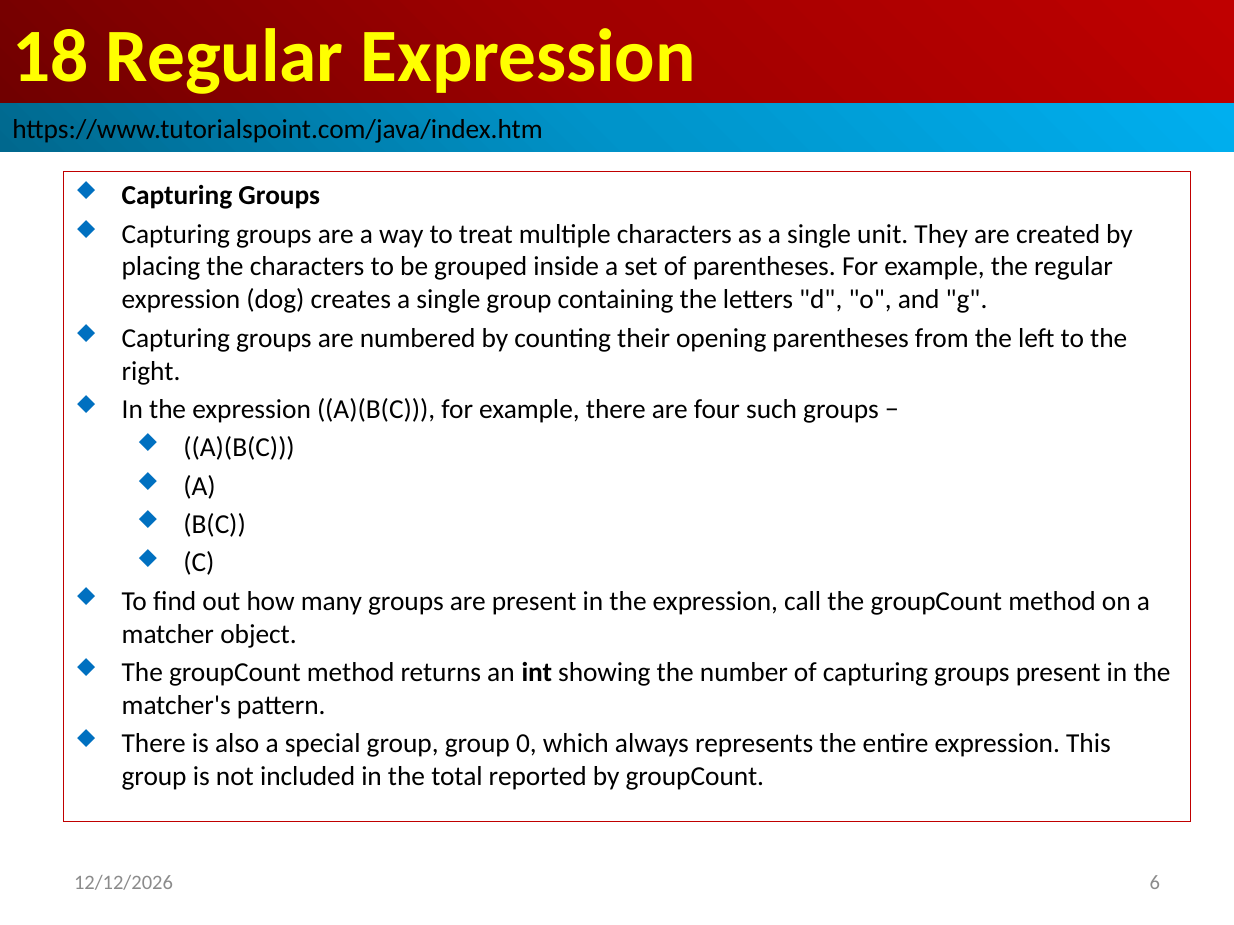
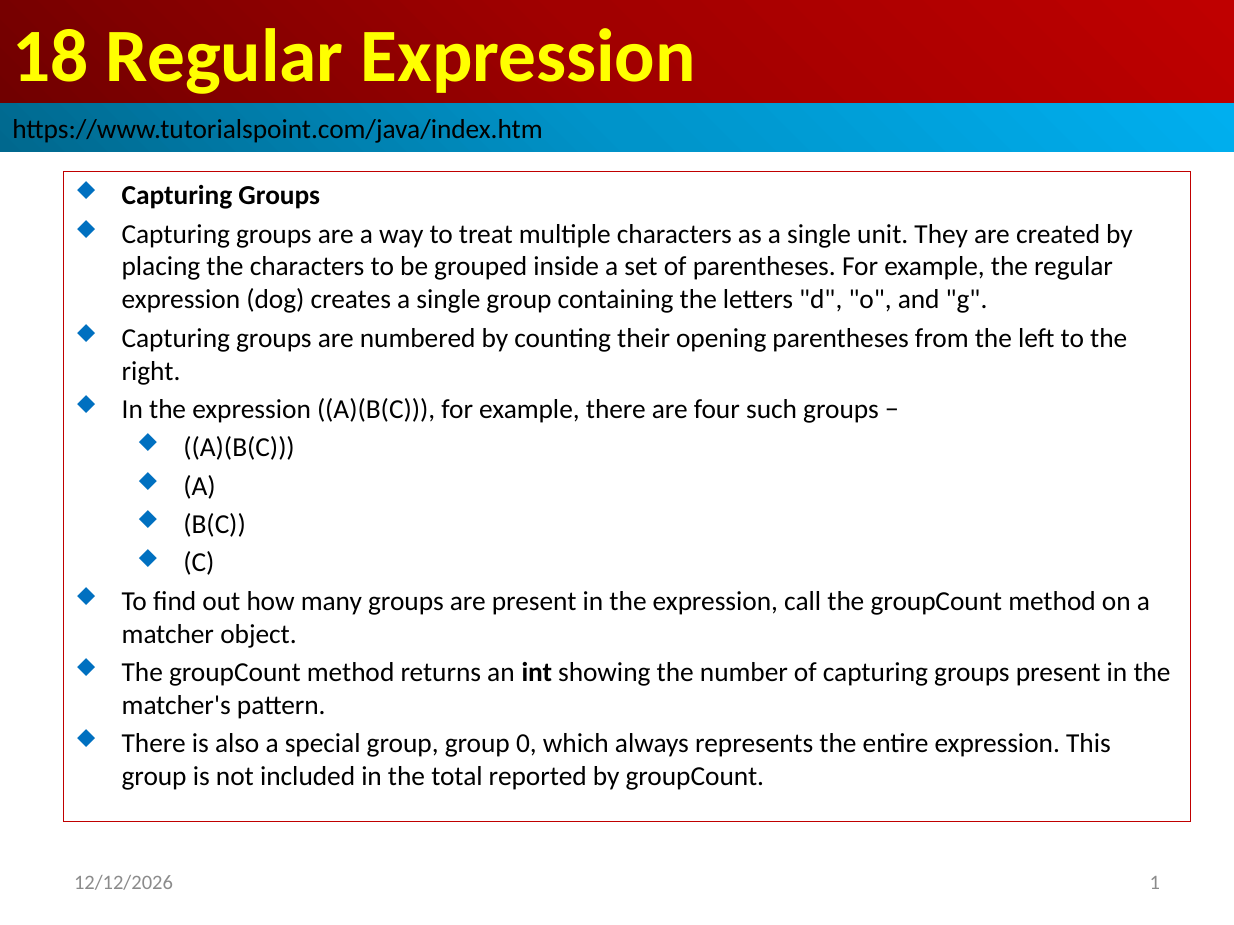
6: 6 -> 1 (1155, 884)
